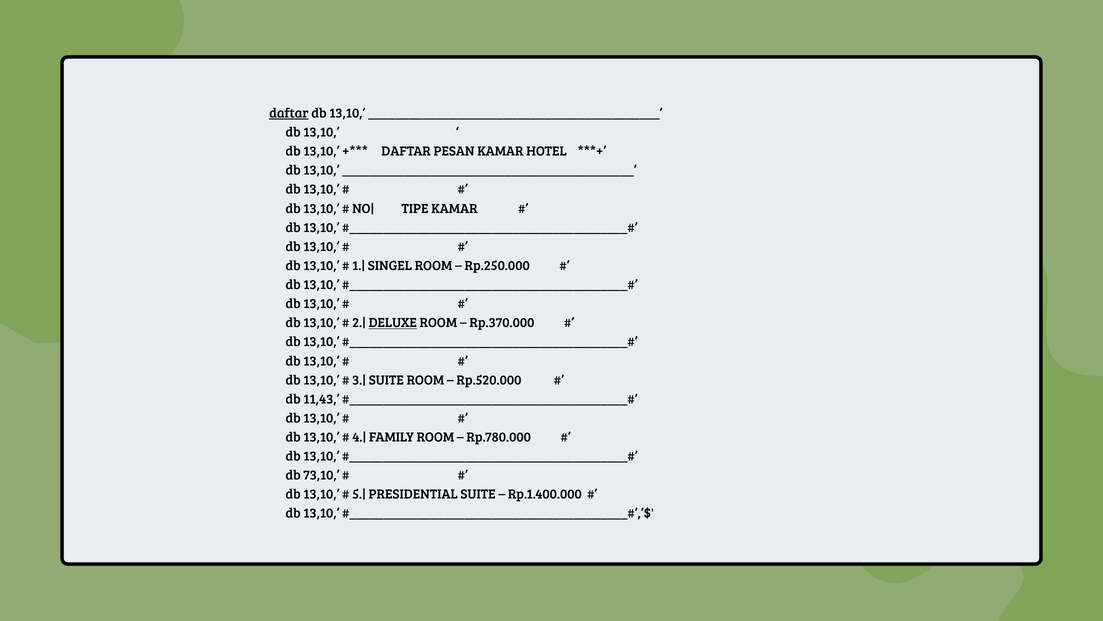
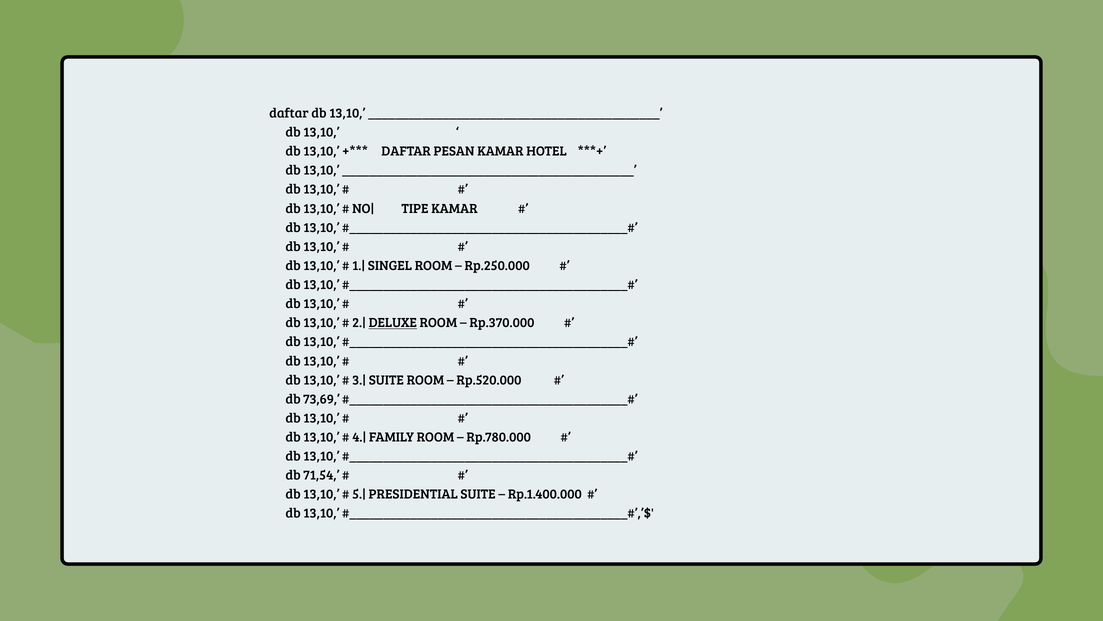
daftar underline: present -> none (289, 113)
11,43: 11,43 -> 73,69 (322, 399)
73,10: 73,10 -> 71,54 (321, 475)
